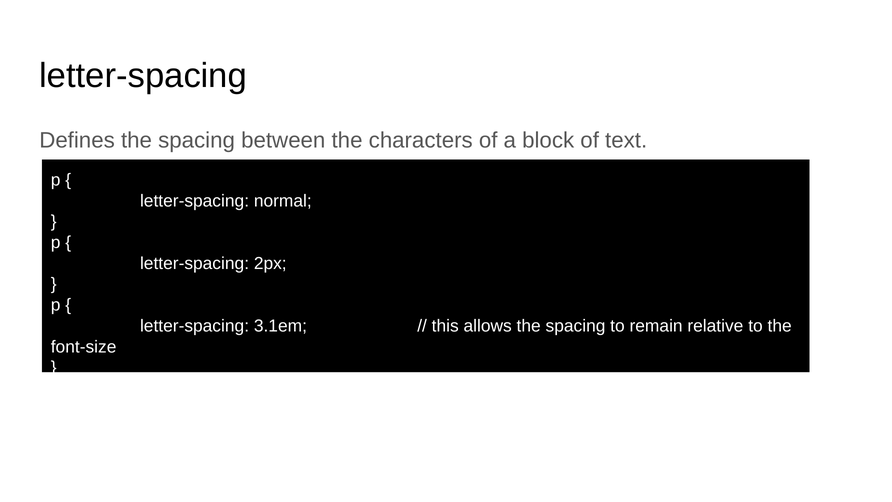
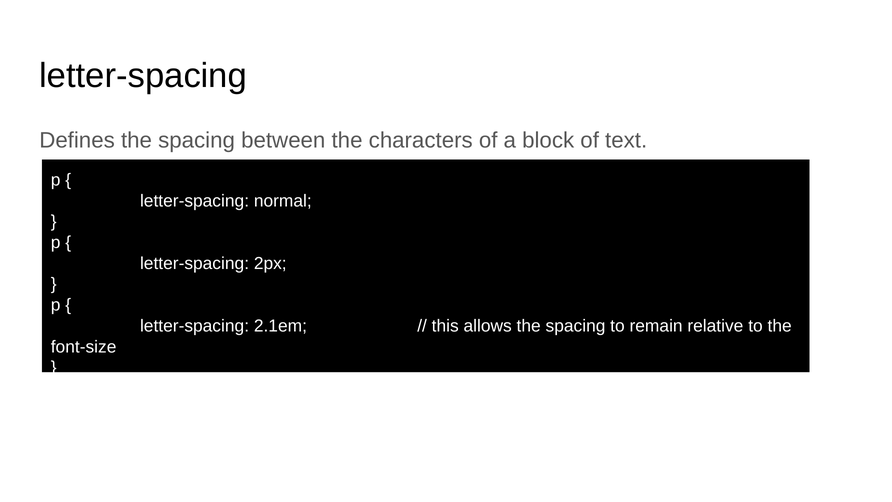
3.1em: 3.1em -> 2.1em (280, 326)
